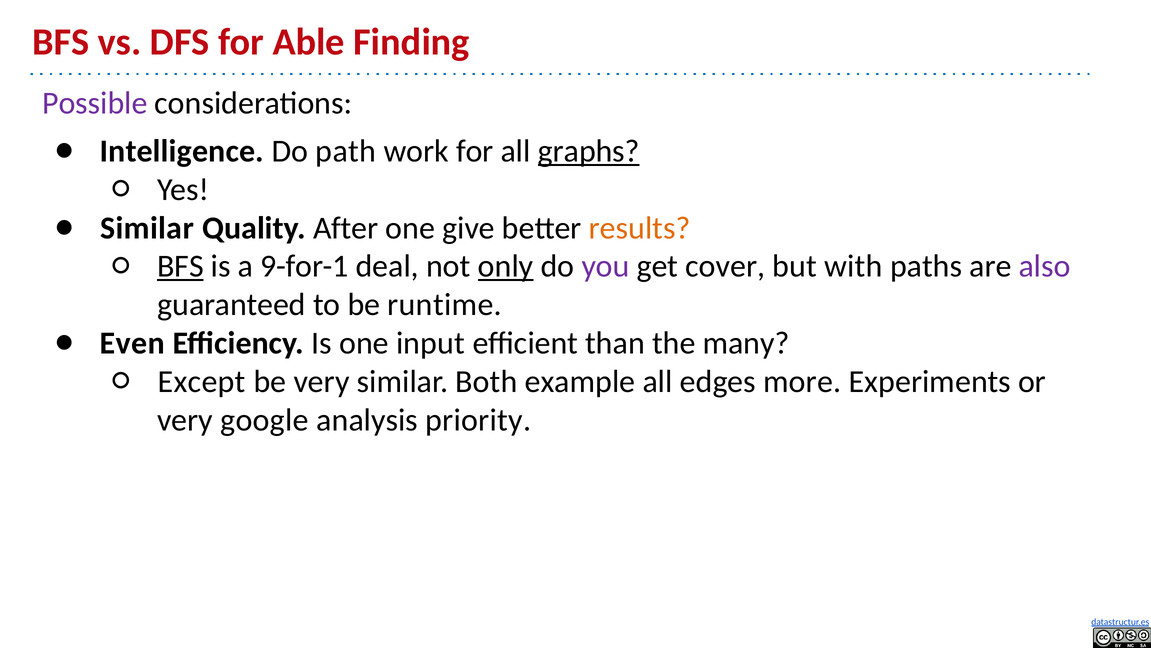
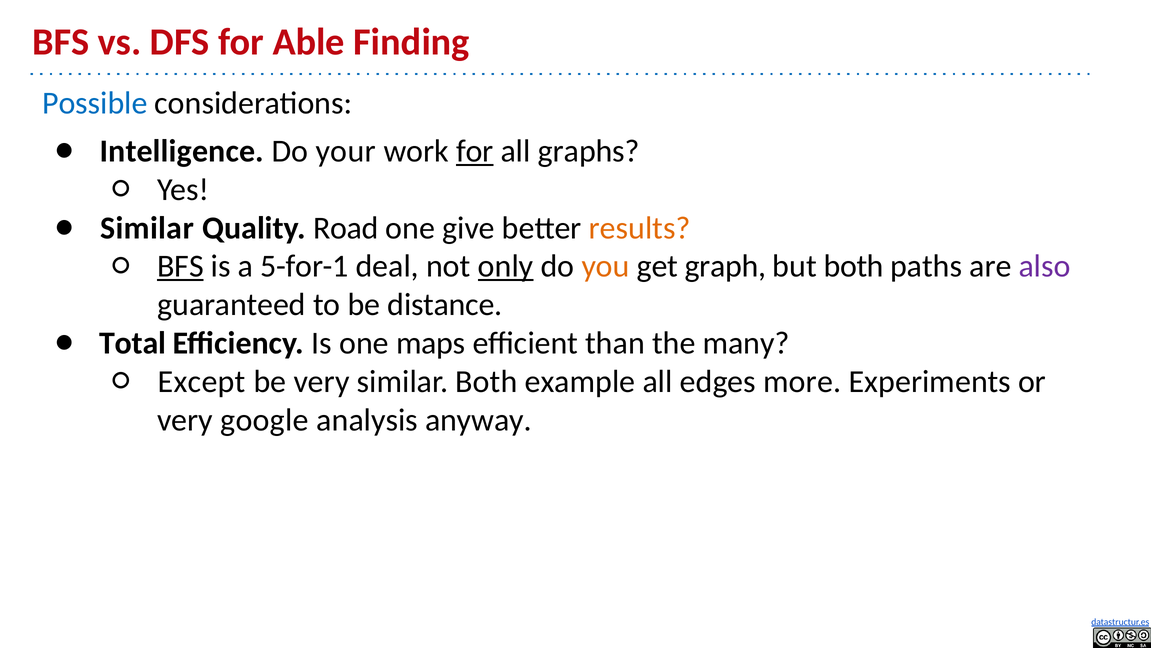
Possible colour: purple -> blue (95, 103)
path: path -> your (346, 151)
for underline: none -> present (475, 151)
graphs underline: present -> none (589, 151)
After: After -> Road (346, 228)
9-for-1: 9-for-1 -> 5-for-1 (305, 266)
you colour: purple -> orange (605, 266)
cover: cover -> graph (725, 266)
but with: with -> both (854, 266)
runtime: runtime -> distance (445, 305)
Even: Even -> Total (133, 343)
input: input -> maps (431, 343)
priority: priority -> anyway (478, 420)
